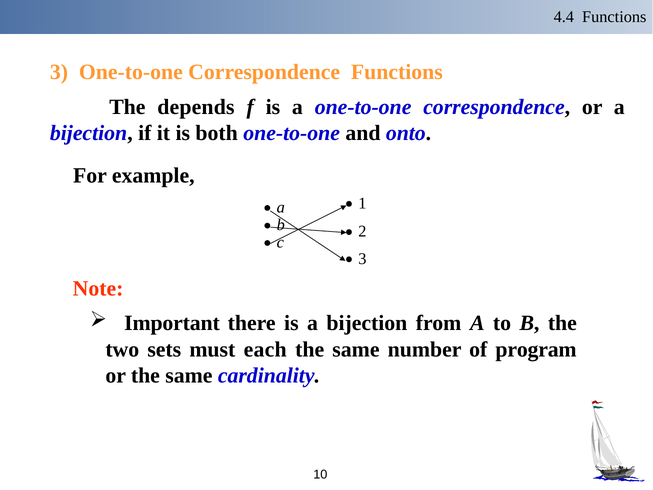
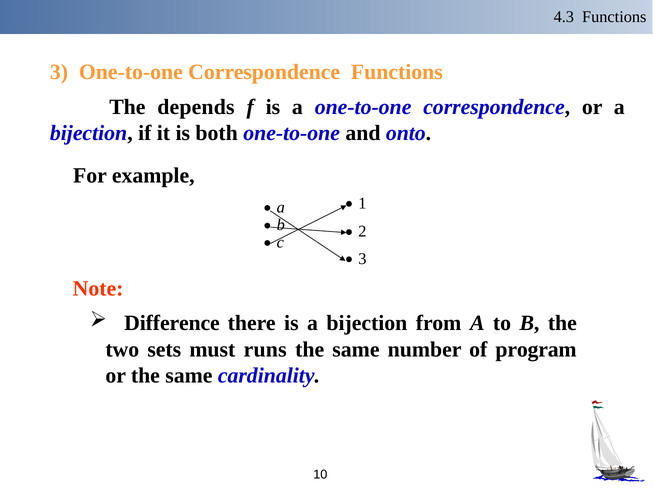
4.4: 4.4 -> 4.3 (564, 17)
Important: Important -> Difference (172, 323)
each: each -> runs (265, 349)
